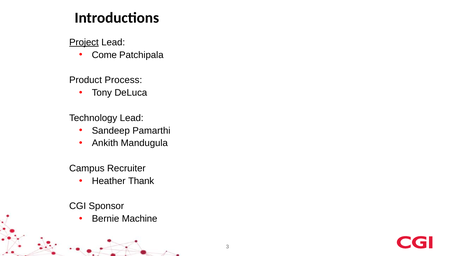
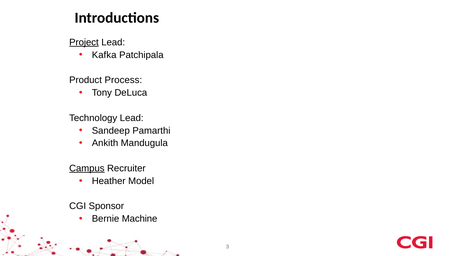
Come: Come -> Kafka (104, 55)
Campus underline: none -> present (87, 168)
Thank: Thank -> Model (141, 181)
